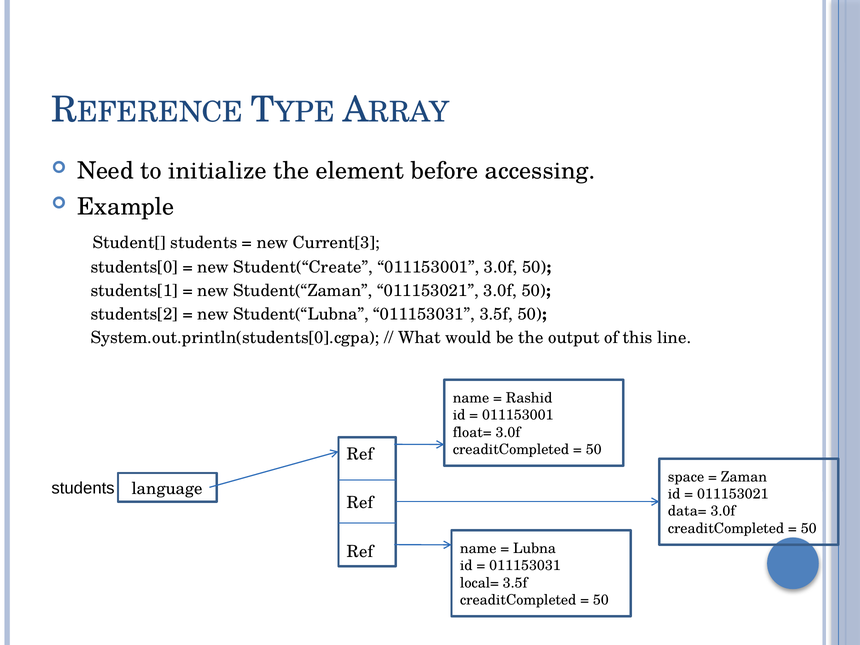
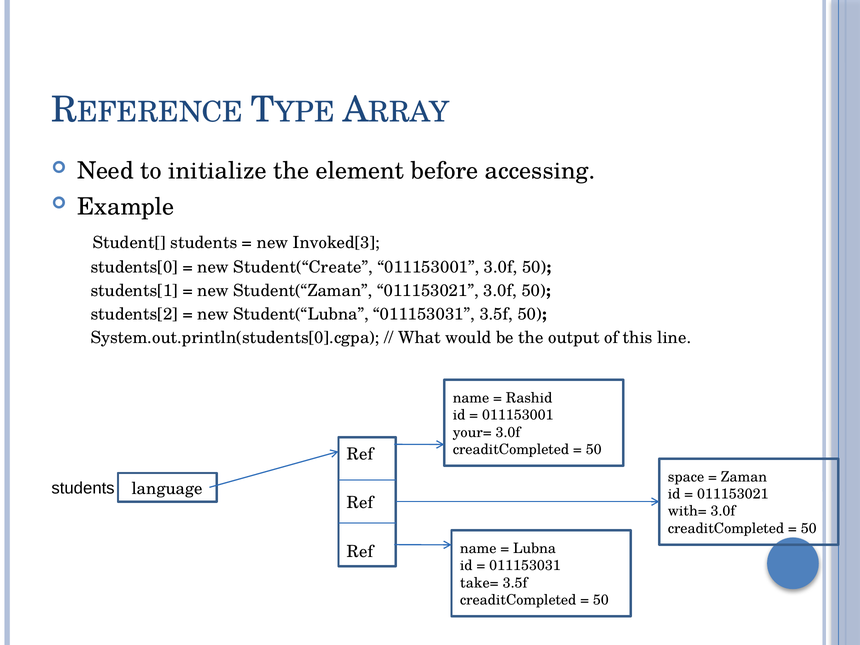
Current[3: Current[3 -> Invoked[3 (336, 242)
float=: float= -> your= (472, 432)
data=: data= -> with= (687, 511)
local=: local= -> take= (479, 583)
